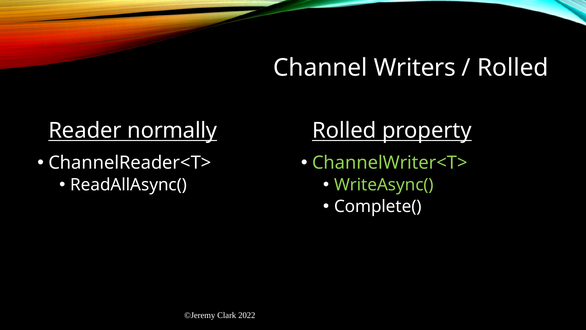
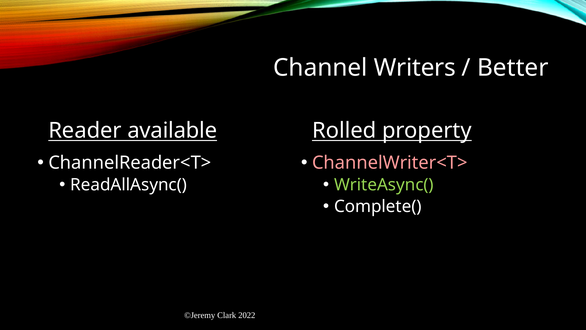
Rolled: Rolled -> Better (513, 68)
normally: normally -> available (172, 130)
ChannelWriter<T> colour: light green -> pink (390, 163)
